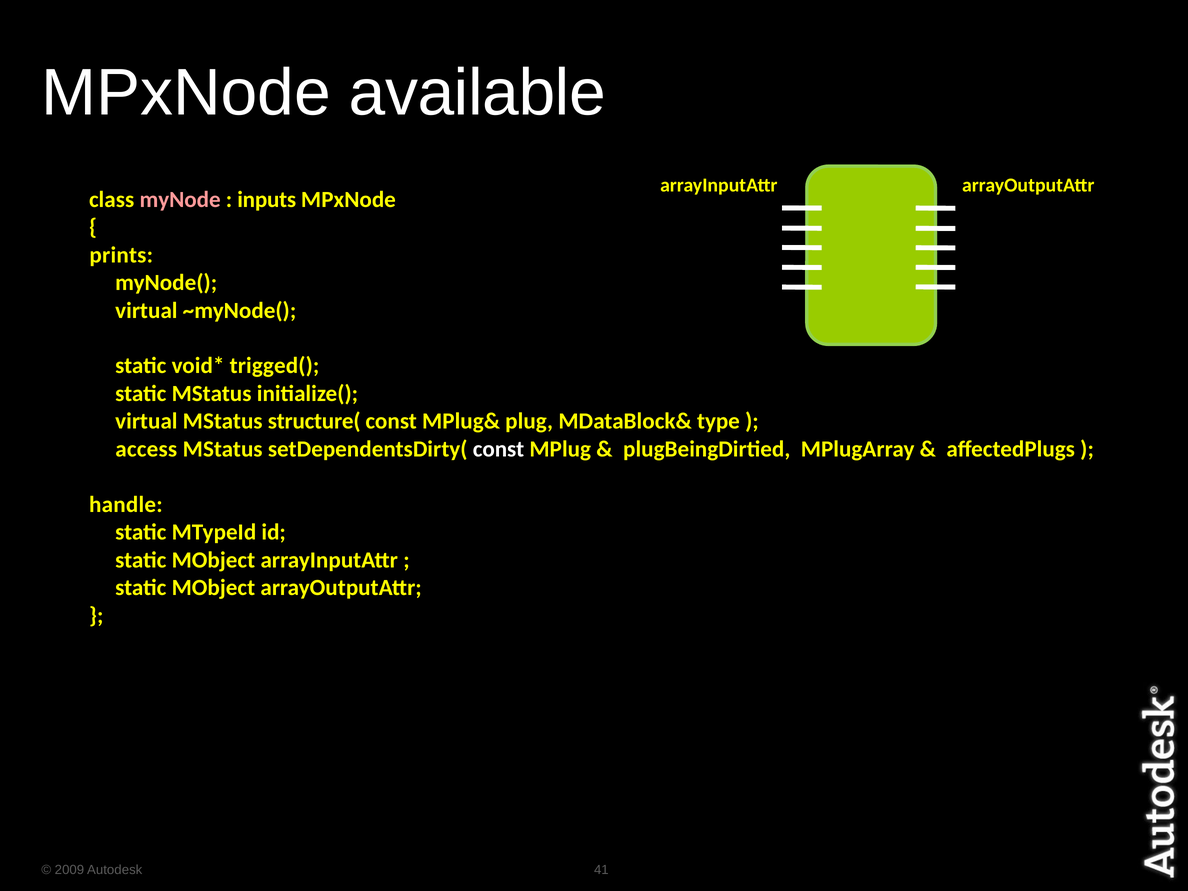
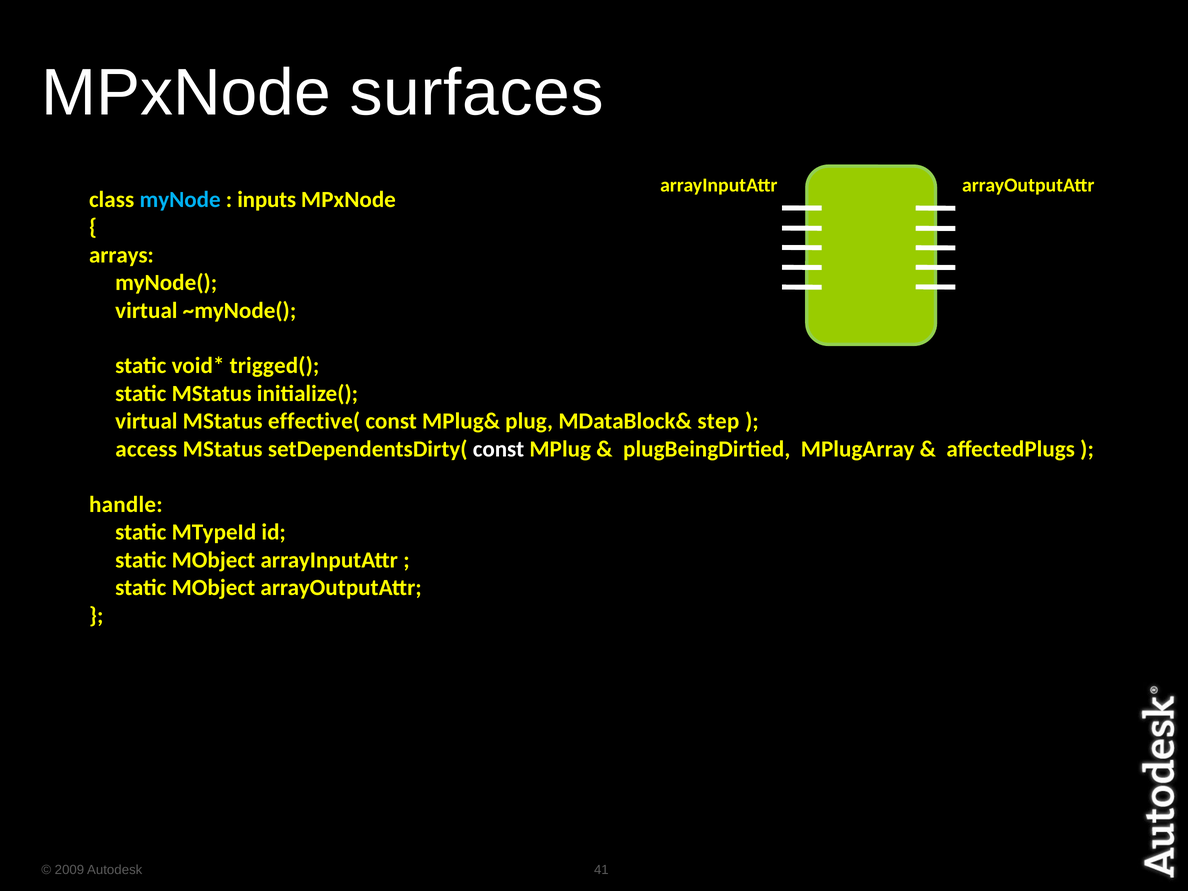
available: available -> surfaces (477, 93)
myNode colour: pink -> light blue (180, 199)
prints: prints -> arrays (121, 255)
structure(: structure( -> effective( (314, 421)
type: type -> step (718, 421)
